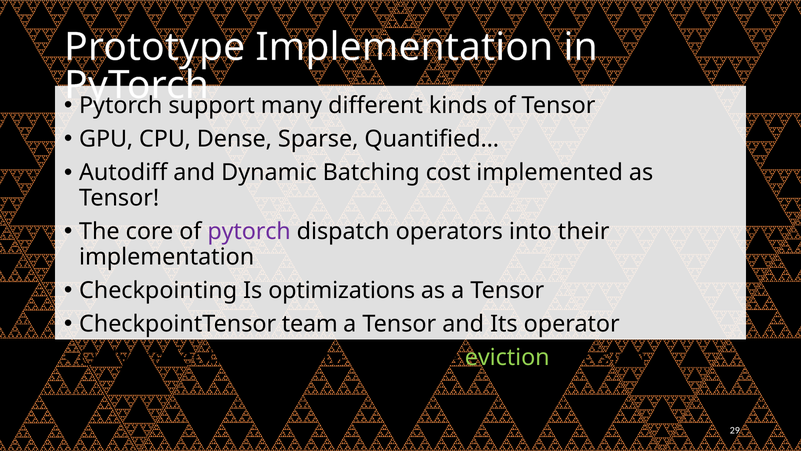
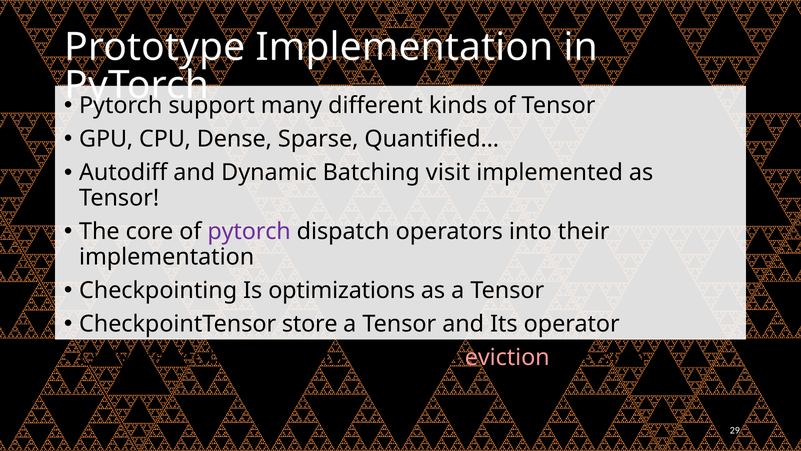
cost: cost -> visit (448, 173)
team: team -> store (310, 324)
eviction colour: light green -> pink (507, 357)
